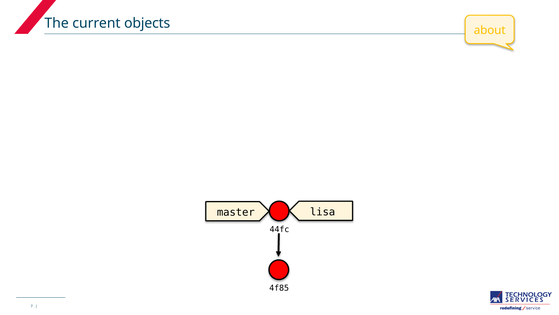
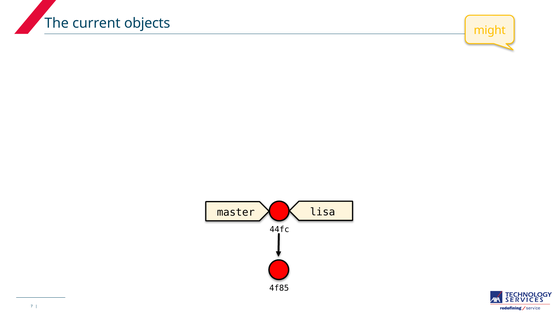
about: about -> might (490, 30)
